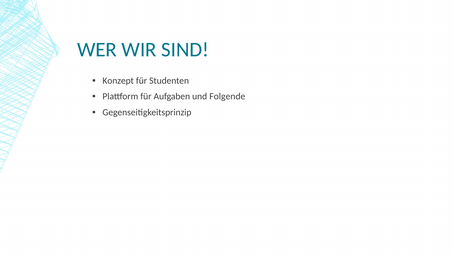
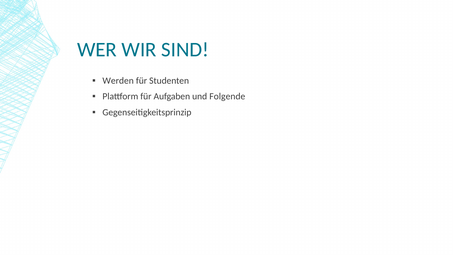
Konzept: Konzept -> Werden (118, 81)
